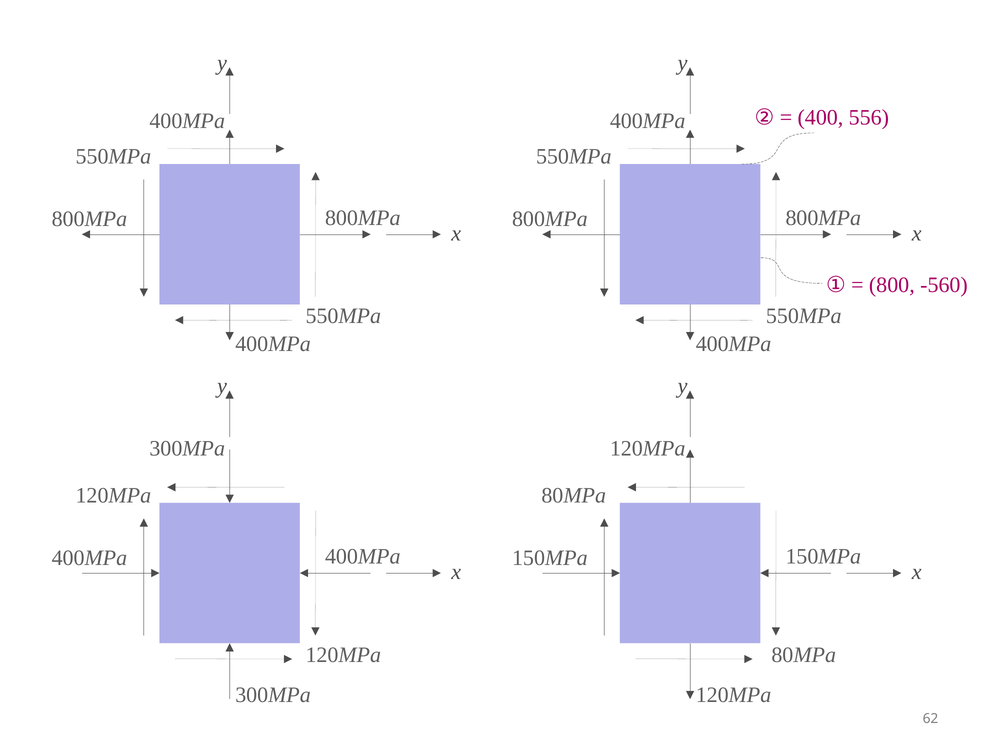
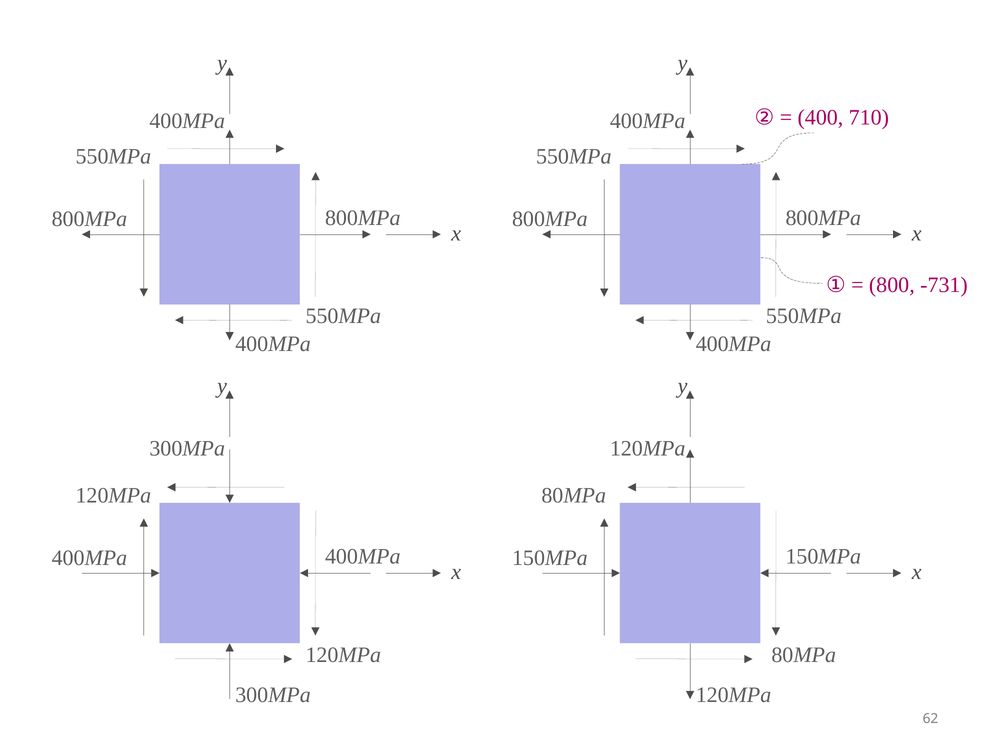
556: 556 -> 710 (869, 118)
-560: -560 -> -731 (944, 285)
